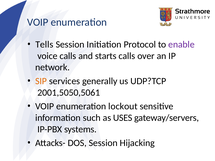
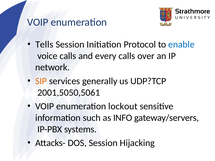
enable colour: purple -> blue (181, 45)
starts: starts -> every (106, 56)
USES: USES -> INFO (123, 118)
